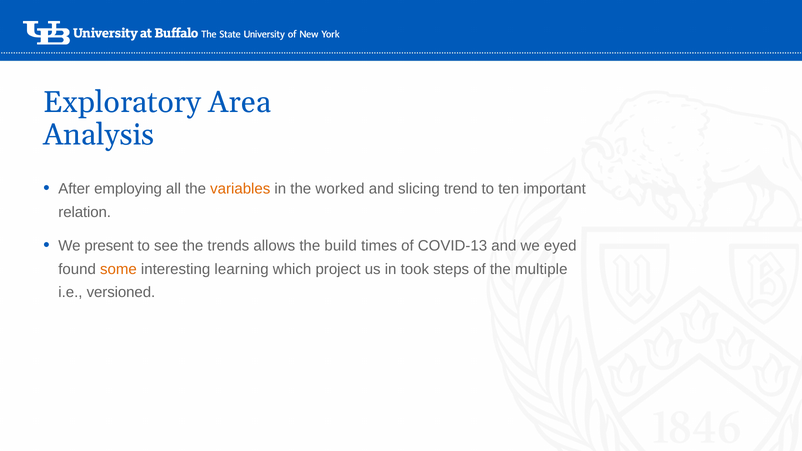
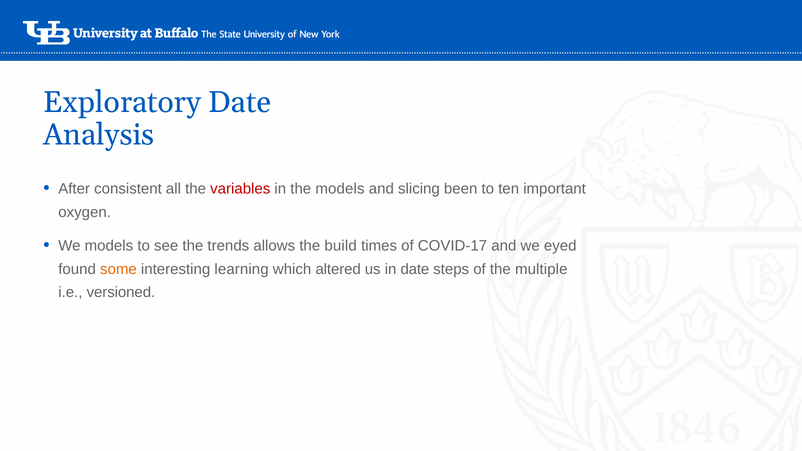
Exploratory Area: Area -> Date (240, 103)
employing: employing -> consistent (128, 189)
variables colour: orange -> red (240, 189)
the worked: worked -> models (340, 189)
trend: trend -> been (461, 189)
relation: relation -> oxygen (85, 212)
We present: present -> models (109, 246)
COVID-13: COVID-13 -> COVID-17 (453, 246)
project: project -> altered (338, 269)
in took: took -> date (415, 269)
